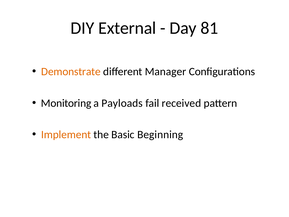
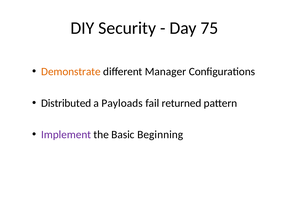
External: External -> Security (127, 28)
81: 81 -> 75 (209, 28)
Monitoring: Monitoring -> Distributed (66, 103)
received: received -> returned (182, 103)
Implement colour: orange -> purple (66, 134)
